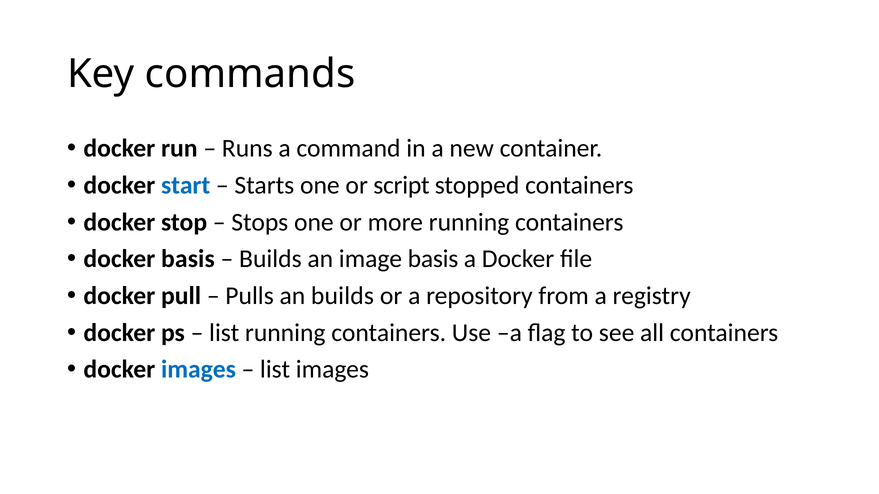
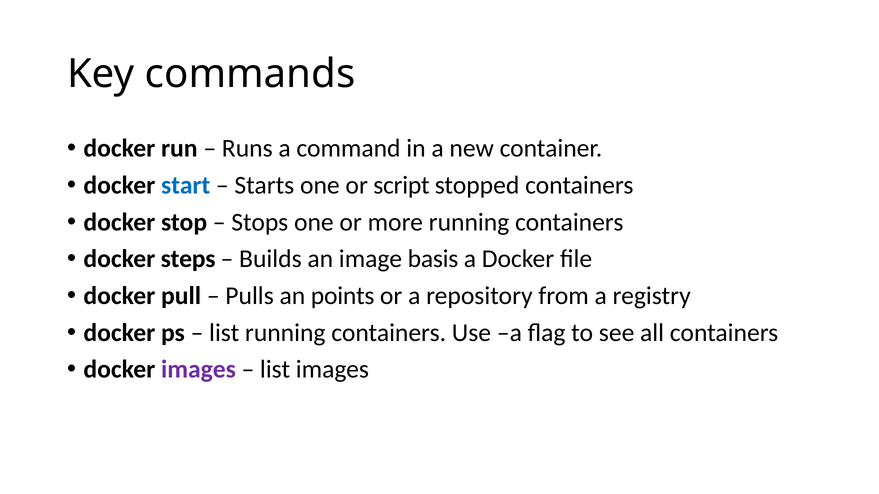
docker basis: basis -> steps (188, 259)
an builds: builds -> points (343, 296)
images colour: blue -> purple (198, 370)
